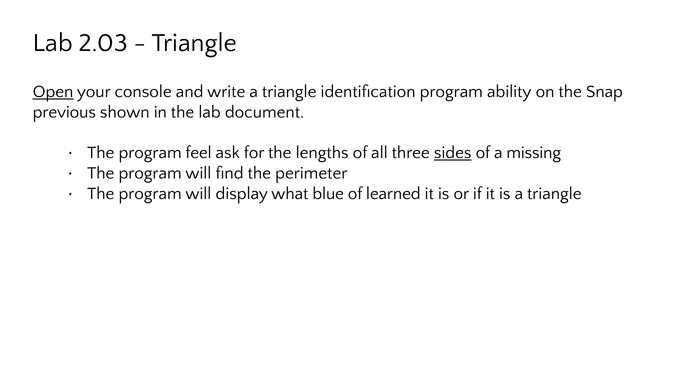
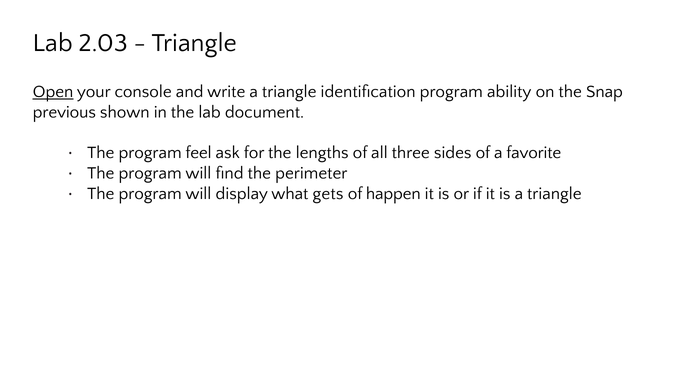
sides underline: present -> none (453, 153)
missing: missing -> favorite (534, 153)
blue: blue -> gets (328, 194)
learned: learned -> happen (393, 194)
